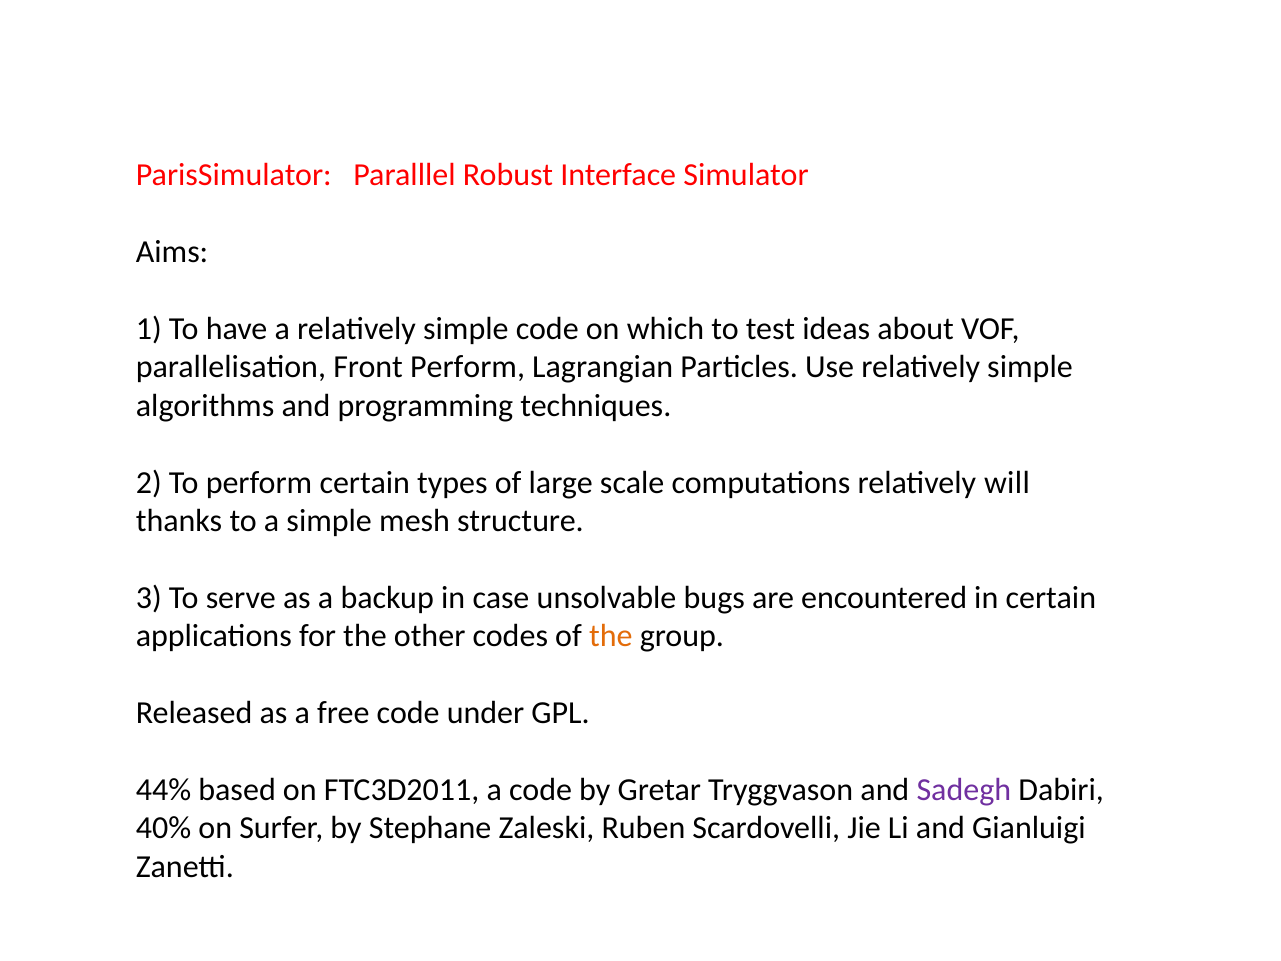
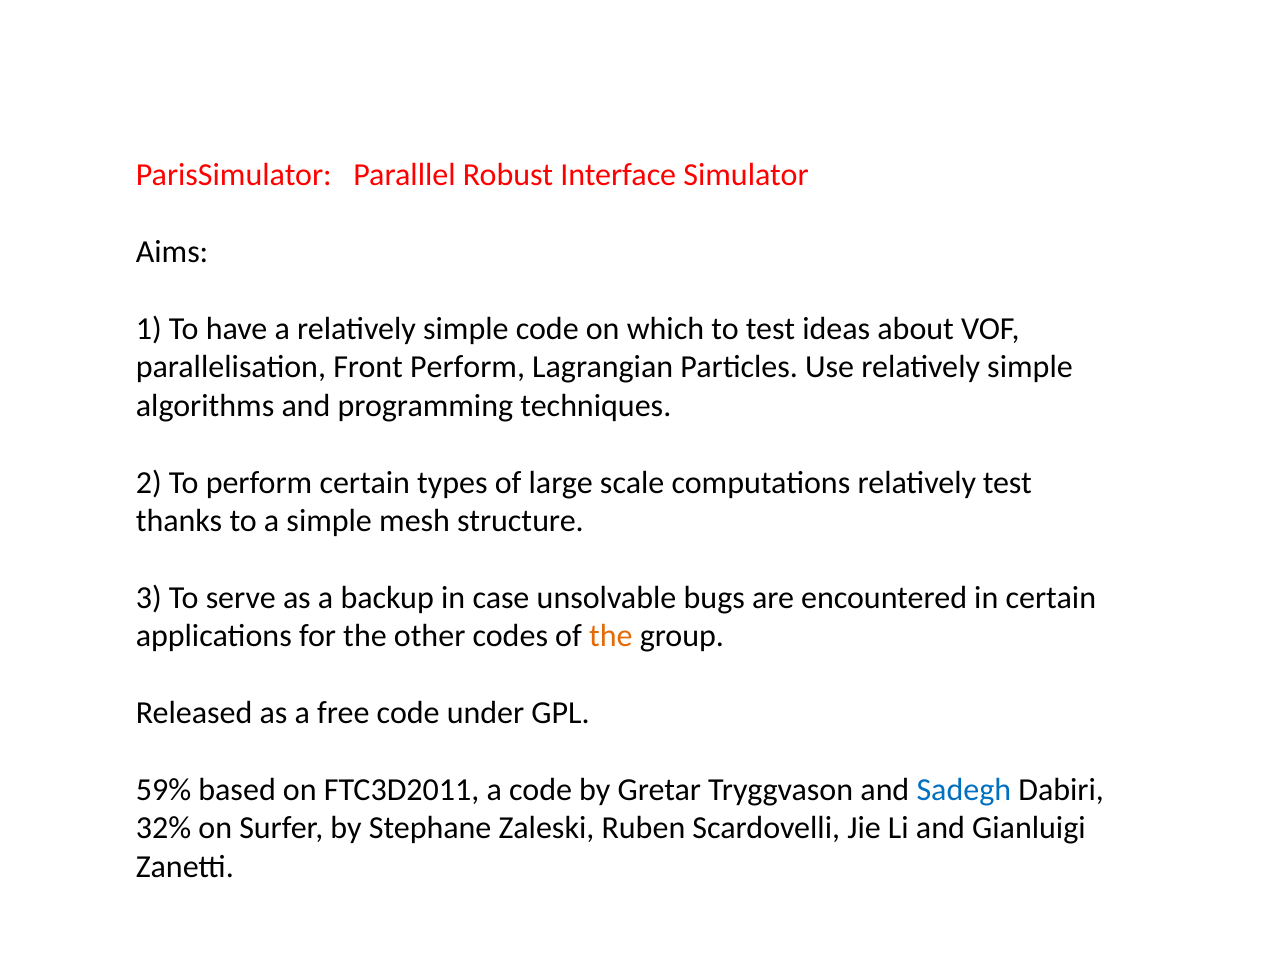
relatively will: will -> test (1007, 482)
44%: 44% -> 59% (164, 790)
Sadegh colour: purple -> blue (964, 790)
40%: 40% -> 32% (164, 828)
